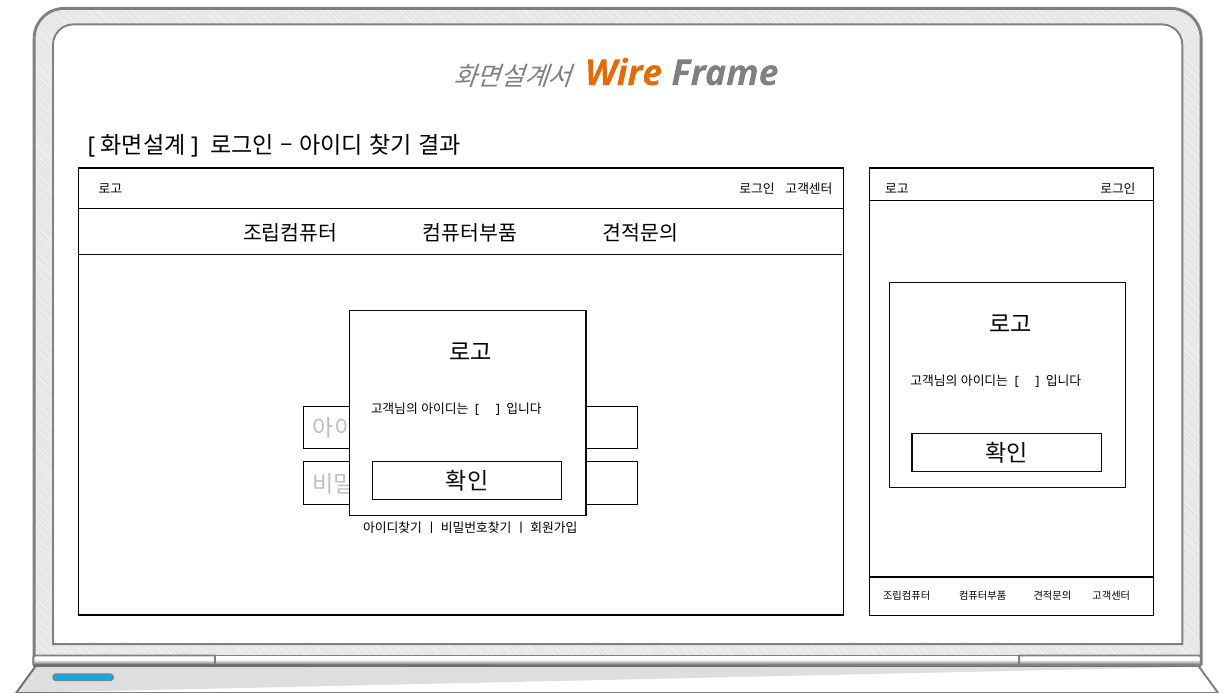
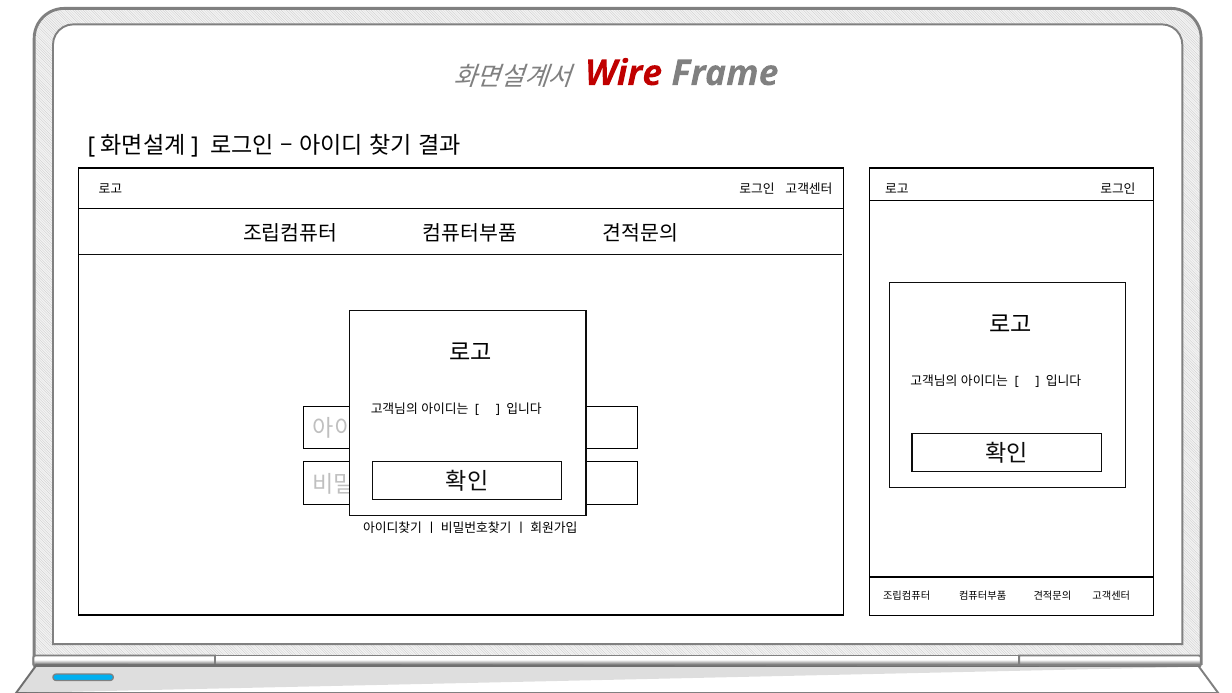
Wire colour: orange -> red (624, 73)
